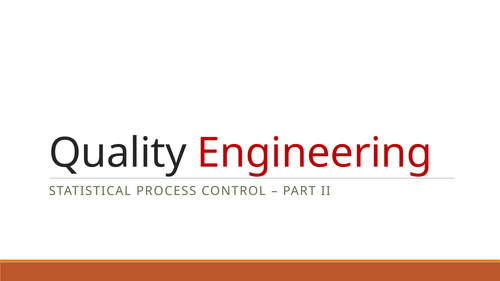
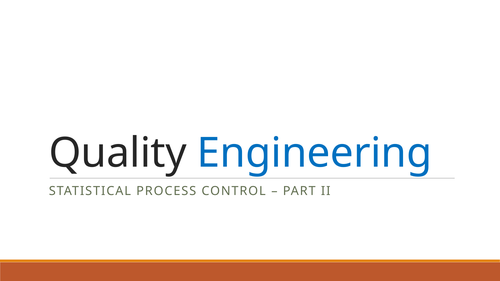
Engineering colour: red -> blue (315, 153)
